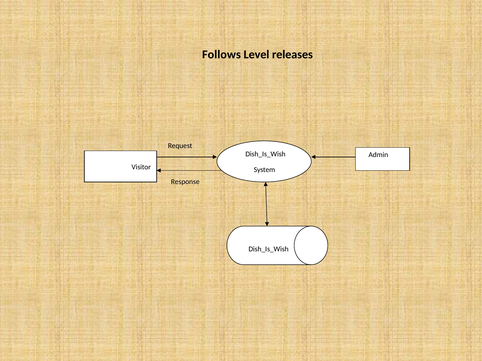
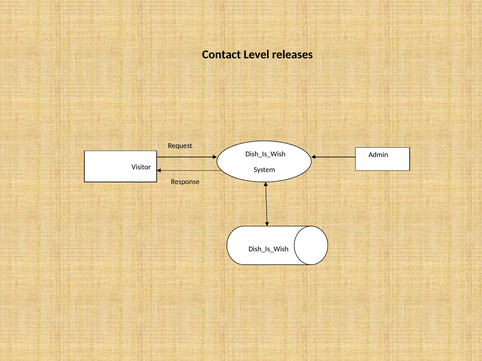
Follows: Follows -> Contact (222, 55)
